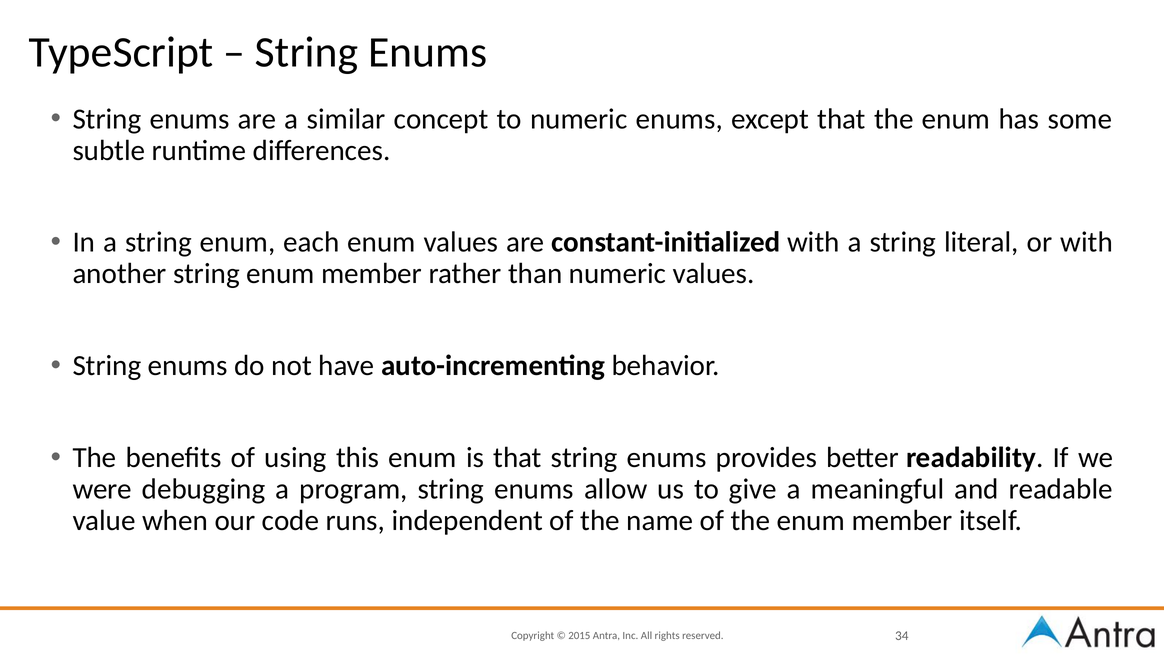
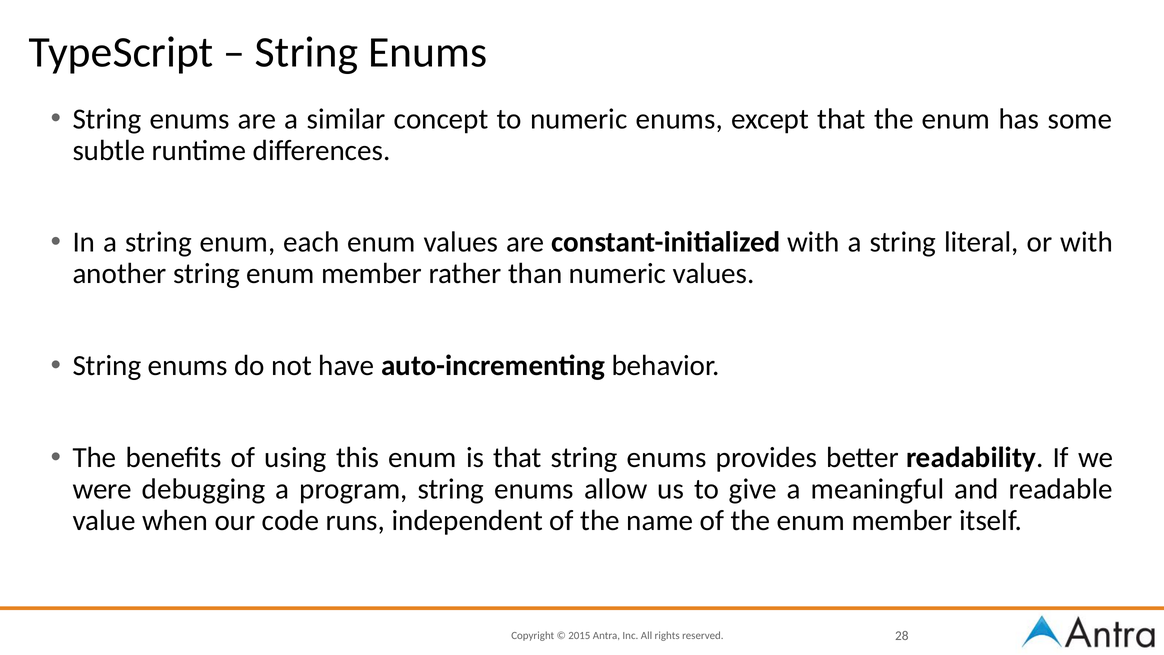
34: 34 -> 28 (902, 636)
